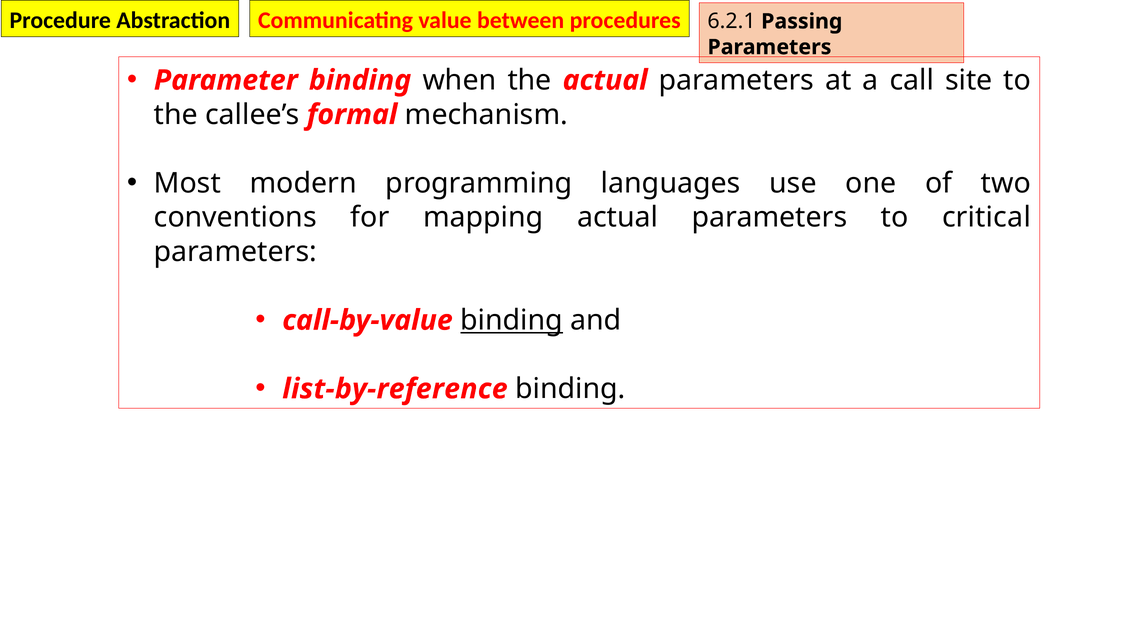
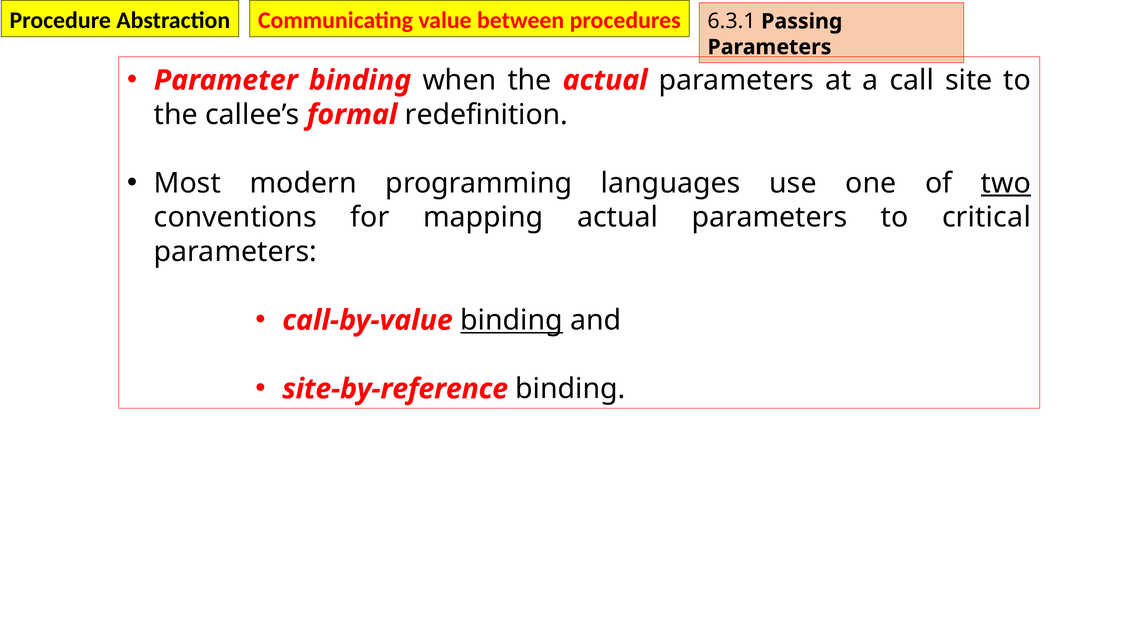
6.2.1: 6.2.1 -> 6.3.1 (732, 21)
mechanism: mechanism -> redefinition (486, 114)
two underline: none -> present (1006, 183)
list-by-reference: list-by-reference -> site-by-reference (395, 389)
